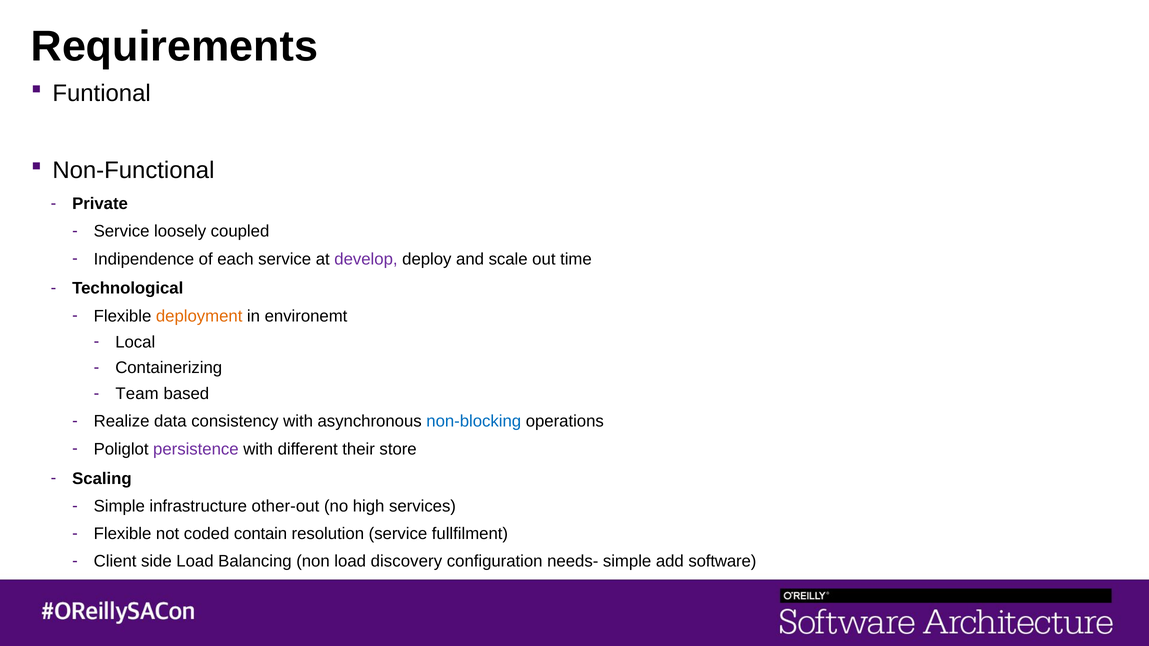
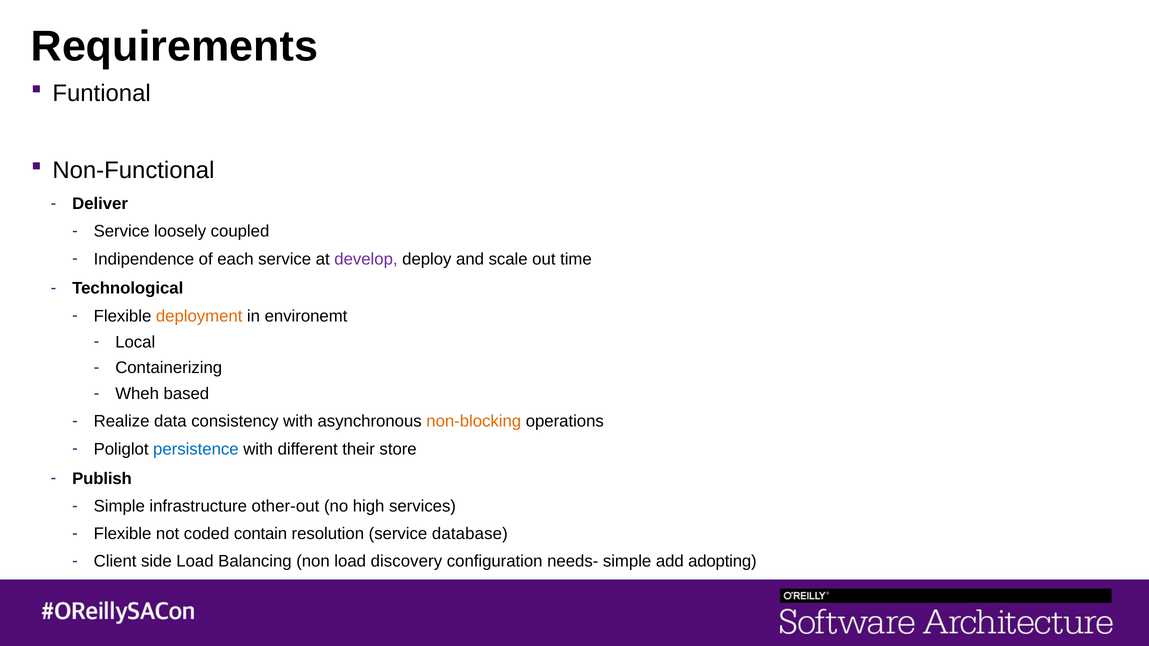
Private: Private -> Deliver (100, 204)
Team: Team -> Wheh (137, 394)
non-blocking colour: blue -> orange (474, 422)
persistence colour: purple -> blue (196, 449)
Scaling: Scaling -> Publish (102, 479)
fullfilment: fullfilment -> database (470, 534)
software: software -> adopting (722, 562)
